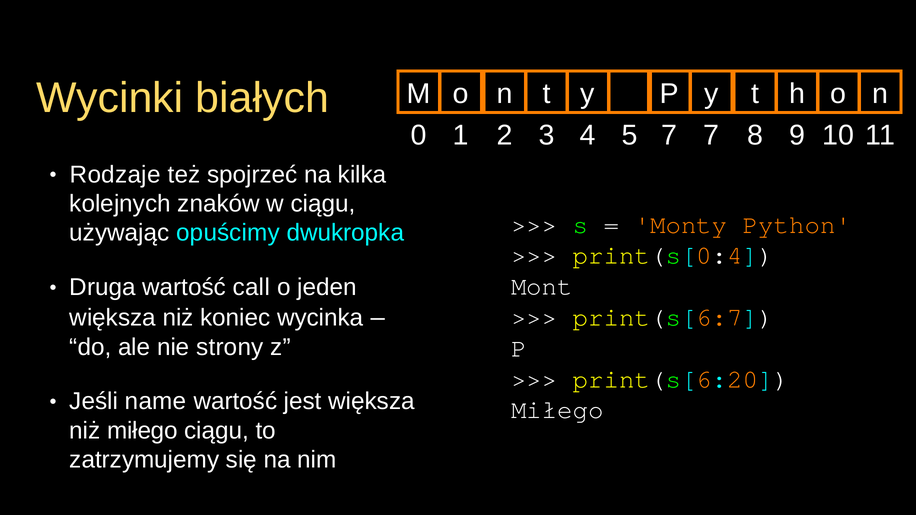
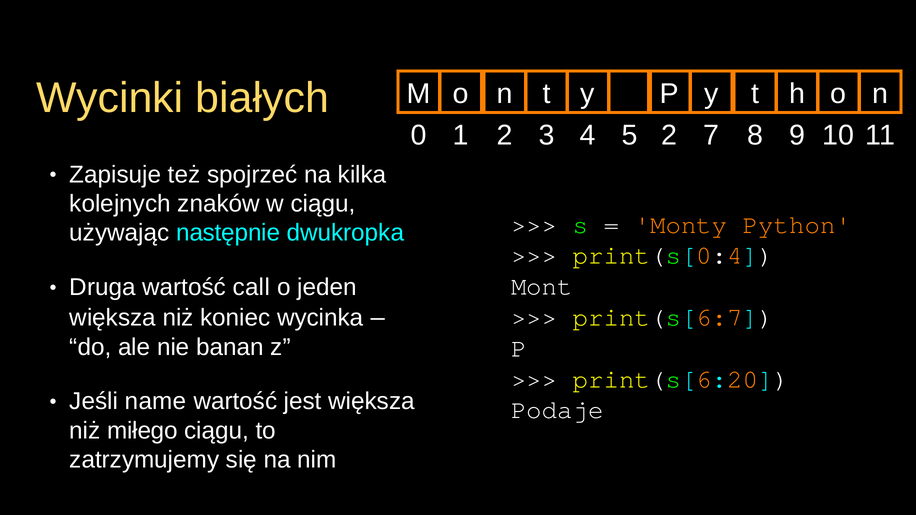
5 7: 7 -> 2 (669, 135)
Rodzaje: Rodzaje -> Zapisuje (115, 175)
opuścimy: opuścimy -> następnie (228, 233)
strony: strony -> banan (230, 347)
Miłego: Miłego -> Podaje (557, 410)
